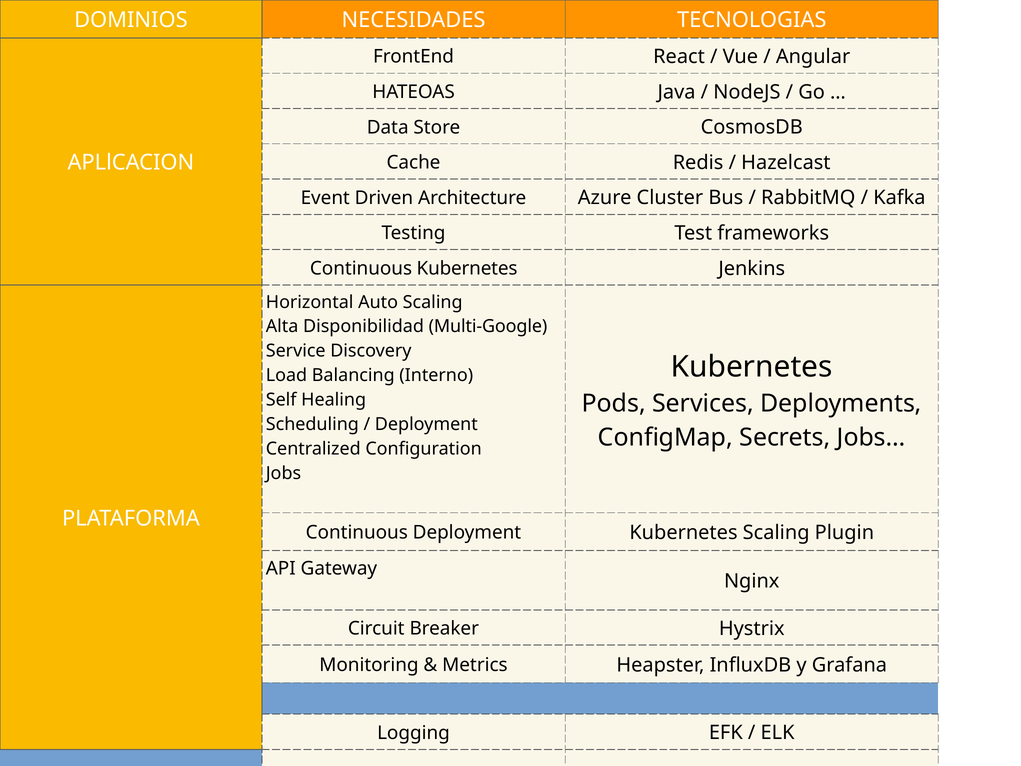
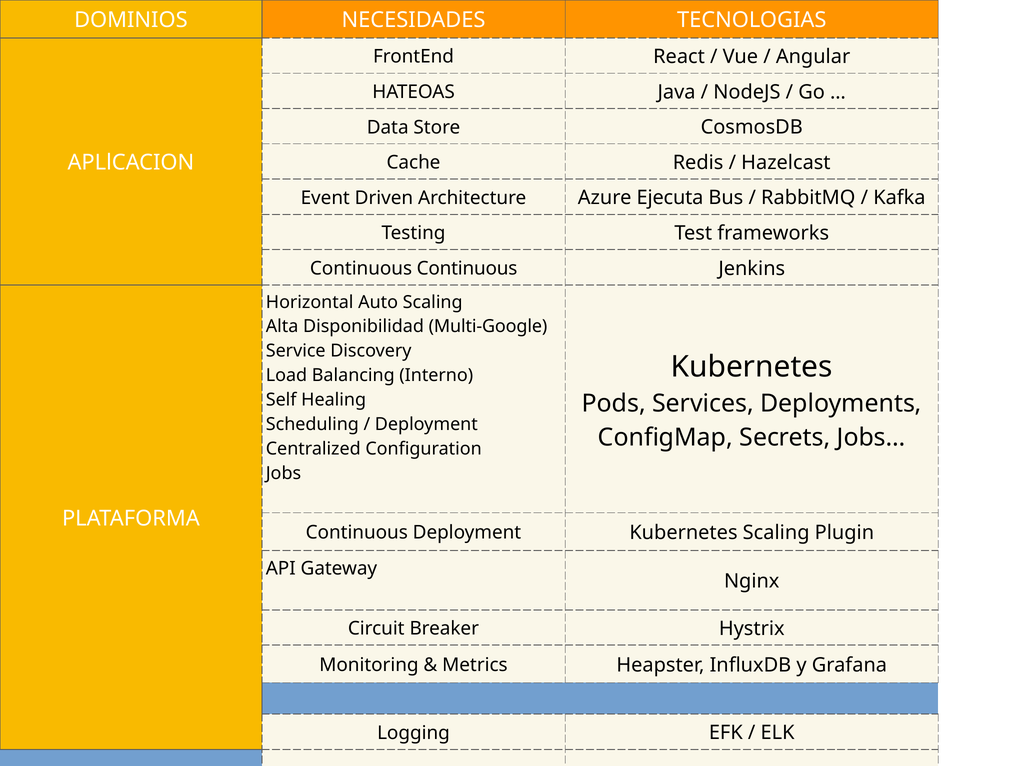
Cluster: Cluster -> Ejecuta (670, 198)
Continuous Kubernetes: Kubernetes -> Continuous (467, 268)
